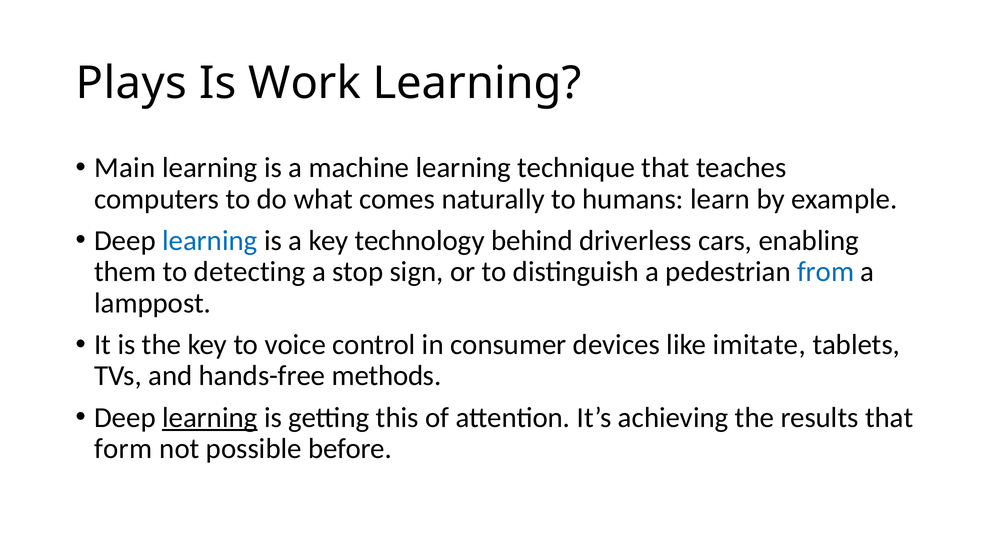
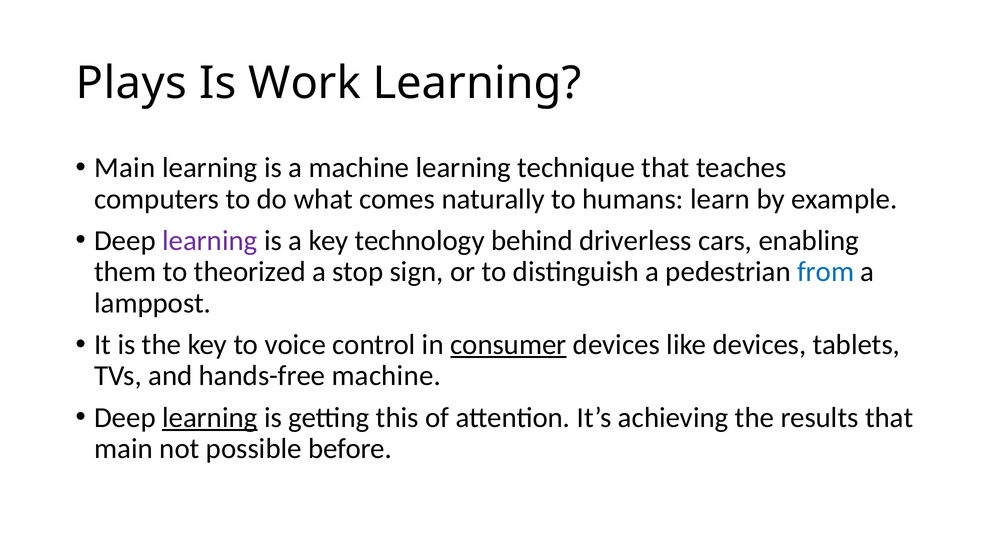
learning colour: blue -> purple (210, 240)
detecting: detecting -> theorized (250, 272)
consumer underline: none -> present (508, 344)
like imitate: imitate -> devices (760, 344)
hands-free methods: methods -> machine (386, 376)
form: form -> main (124, 448)
